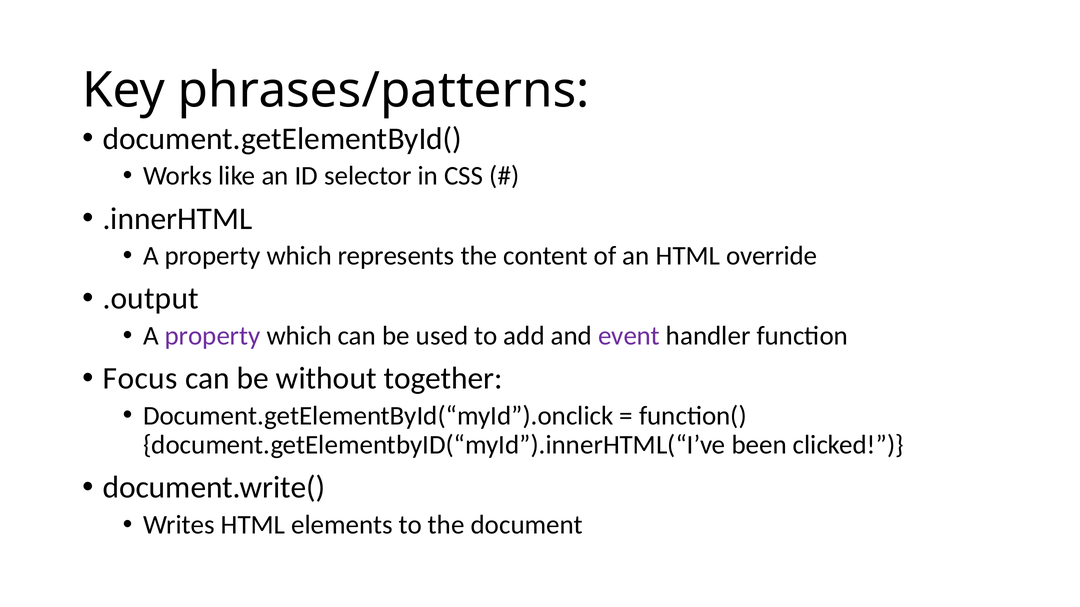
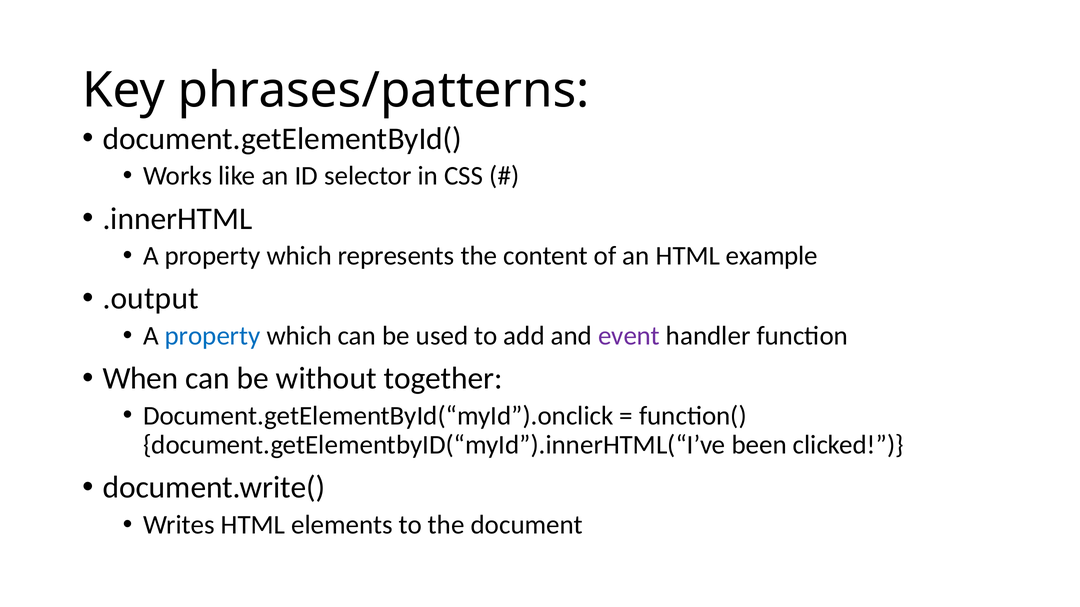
override: override -> example (772, 256)
property colour: purple -> blue (213, 336)
Focus: Focus -> When (140, 379)
